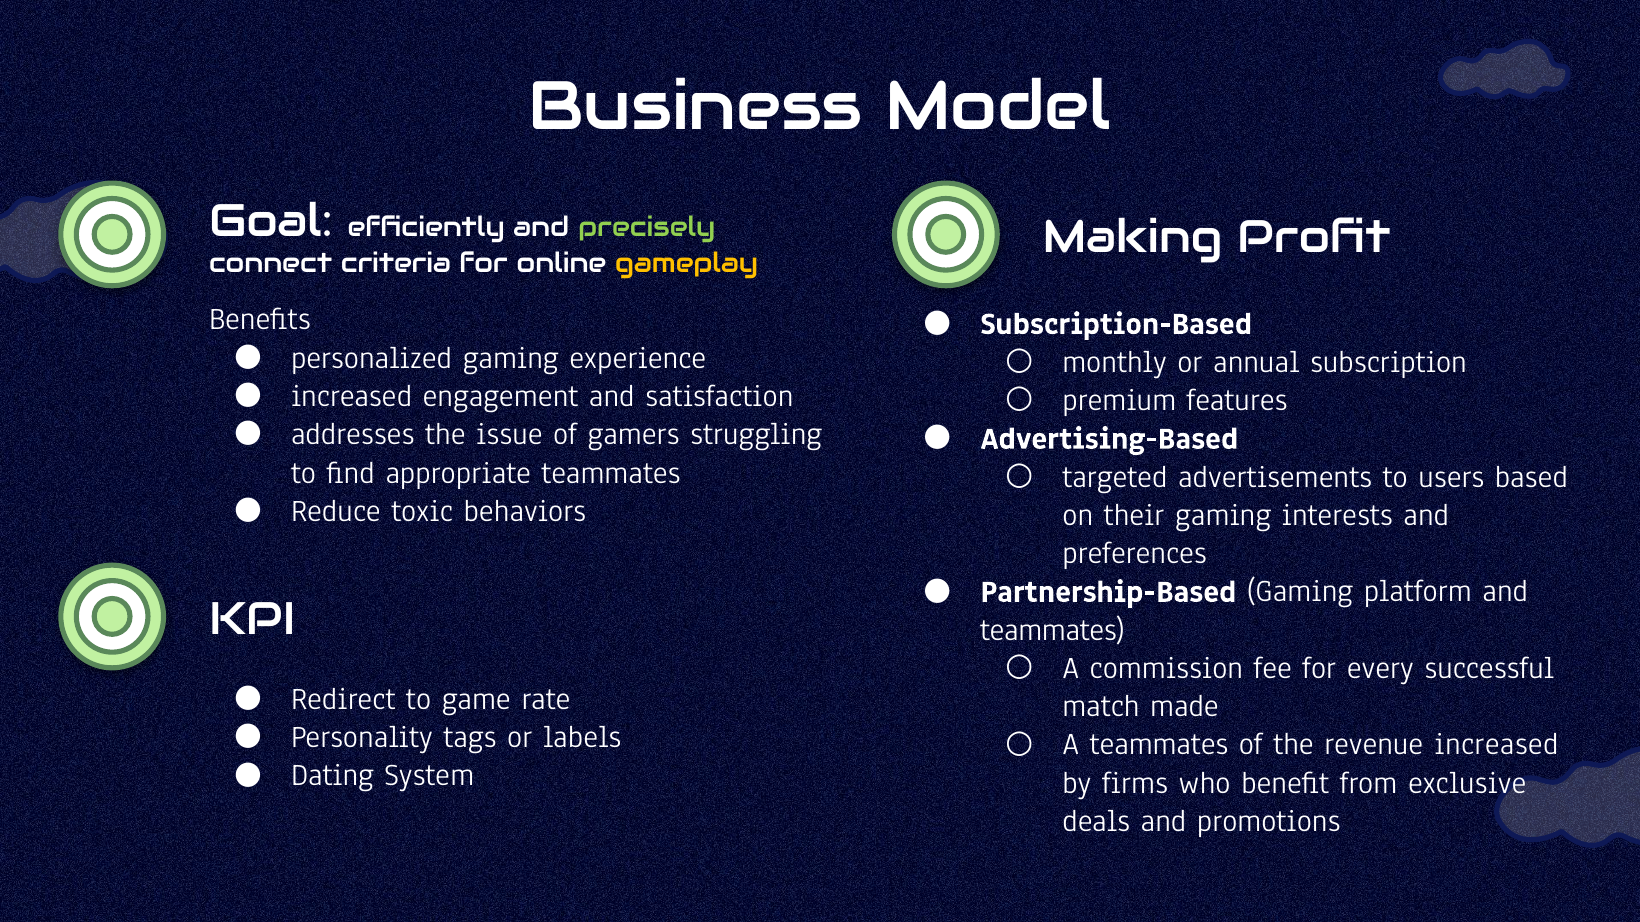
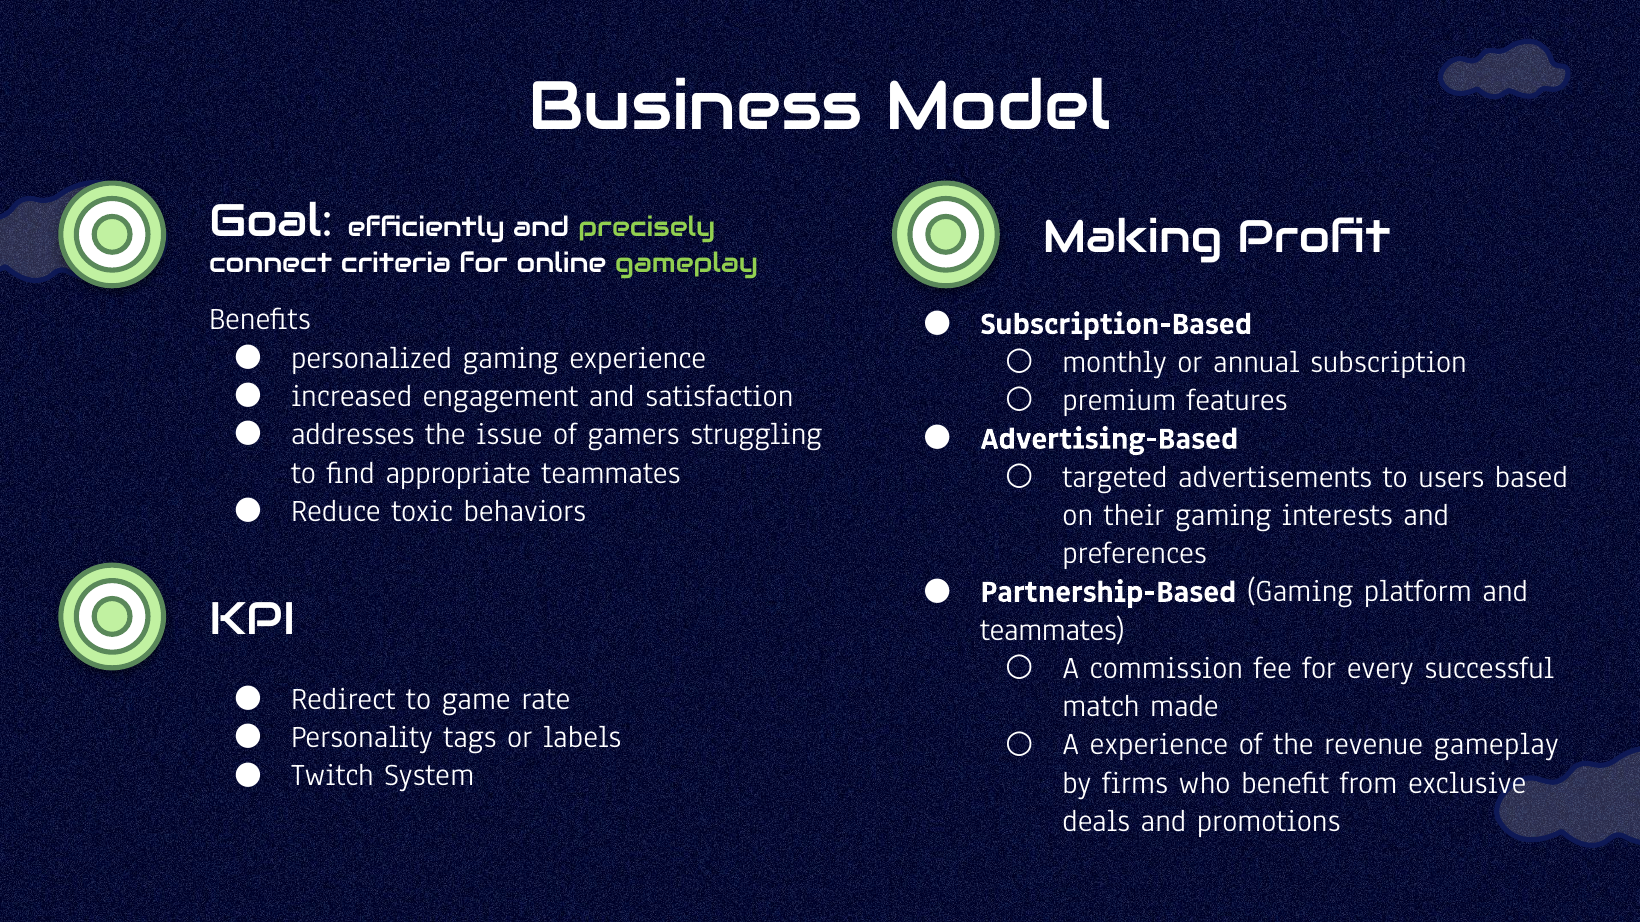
gameplay colour: yellow -> light green (687, 264)
A teammates: teammates -> experience (1159, 745)
revenue increased: increased -> gameplay (1496, 745)
Dating: Dating -> Twitch (332, 776)
